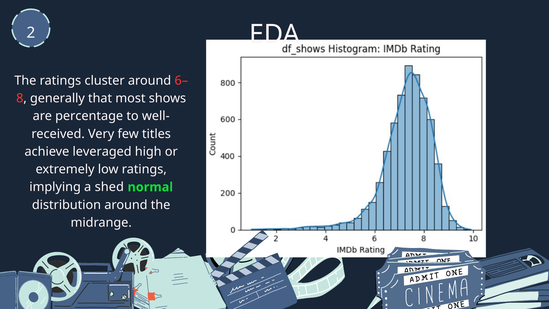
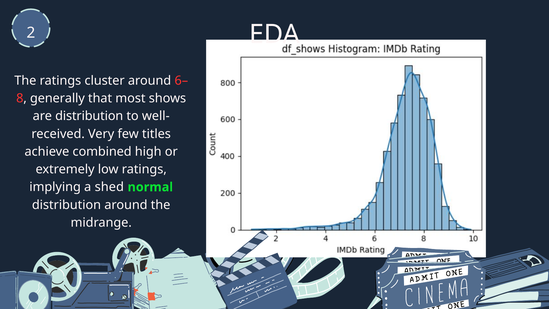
are percentage: percentage -> distribution (89, 116)
leveraged: leveraged -> combined (102, 152)
